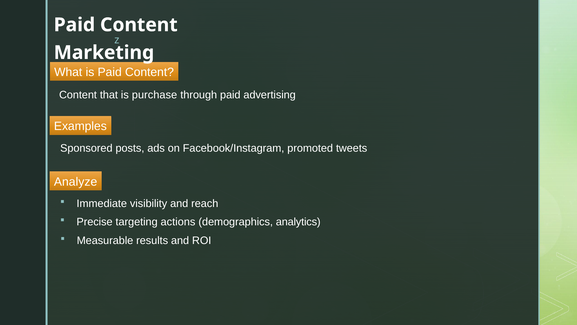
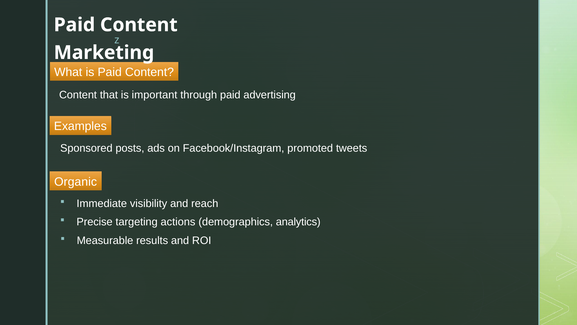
purchase: purchase -> important (155, 95)
Analyze: Analyze -> Organic (76, 181)
